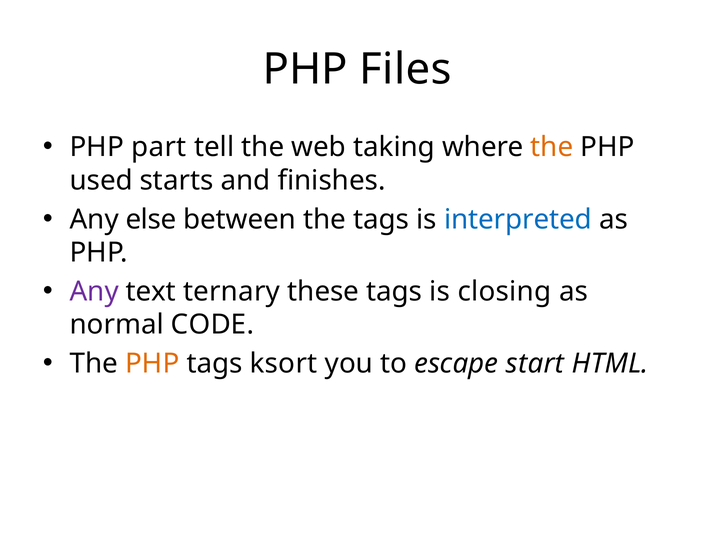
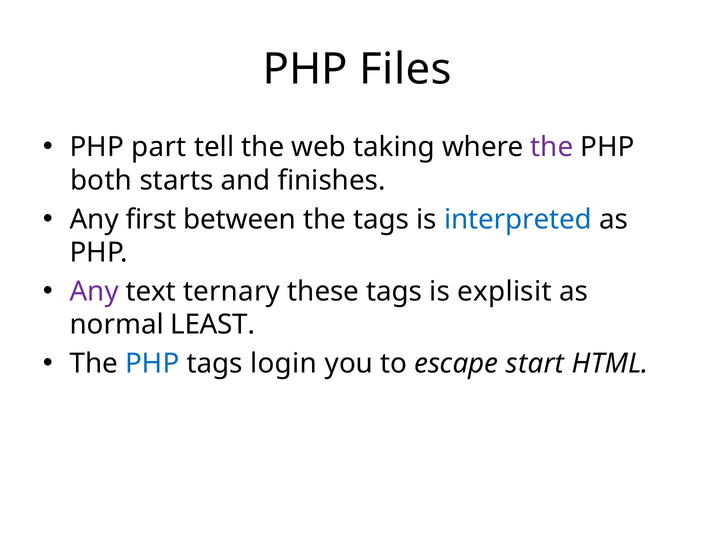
the colour: orange -> purple (552, 147)
used: used -> both (101, 181)
else: else -> first (151, 219)
closing: closing -> explisit (504, 292)
CODE: CODE -> LEAST (213, 325)
PHP colour: orange -> blue (152, 364)
ksort: ksort -> login (283, 364)
